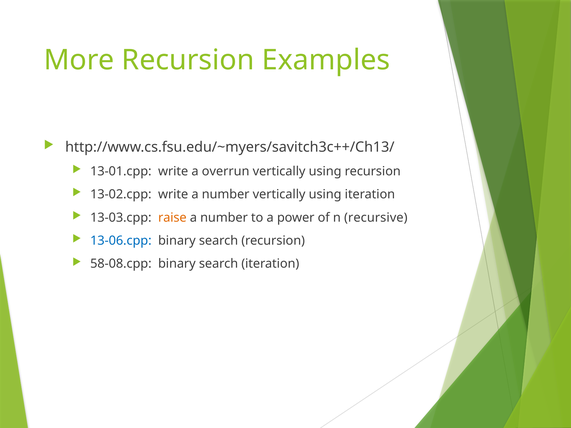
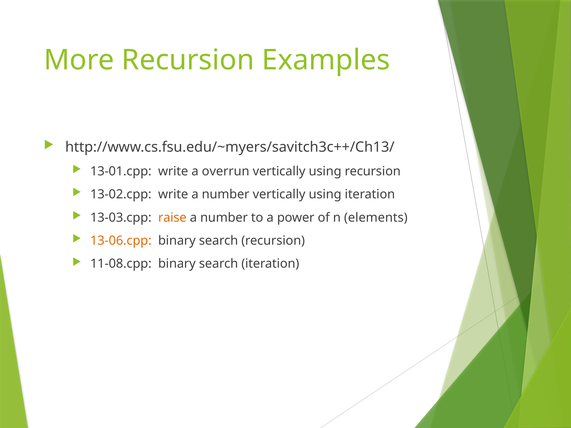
recursive: recursive -> elements (376, 218)
13-06.cpp colour: blue -> orange (121, 241)
58-08.cpp: 58-08.cpp -> 11-08.cpp (121, 264)
